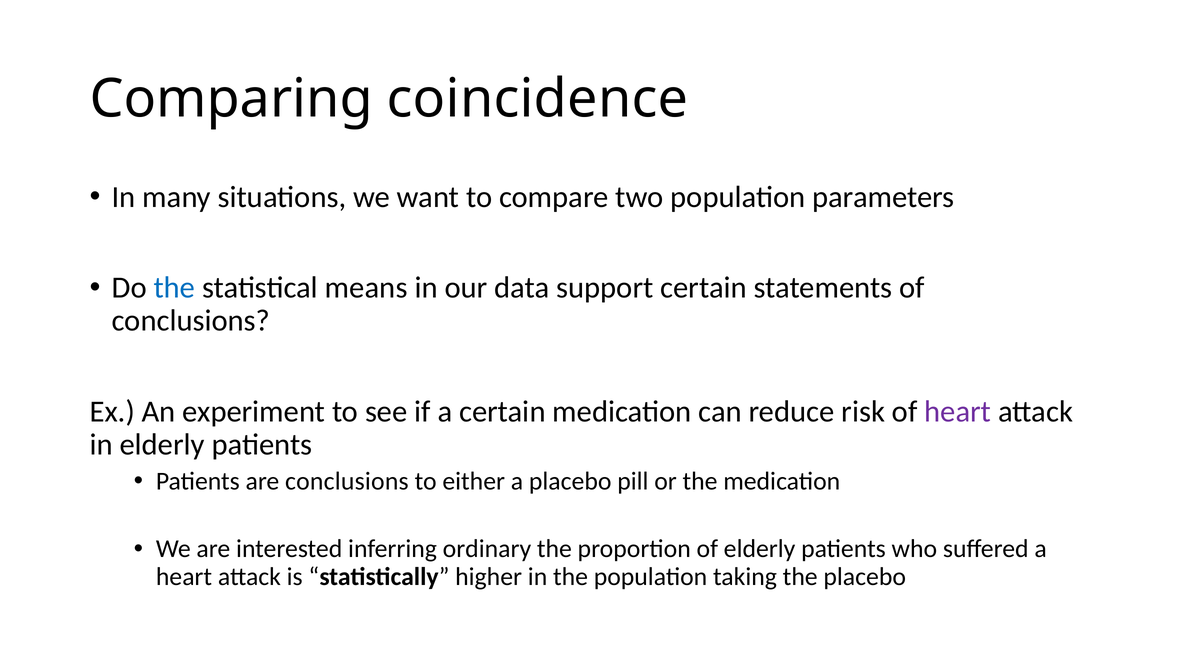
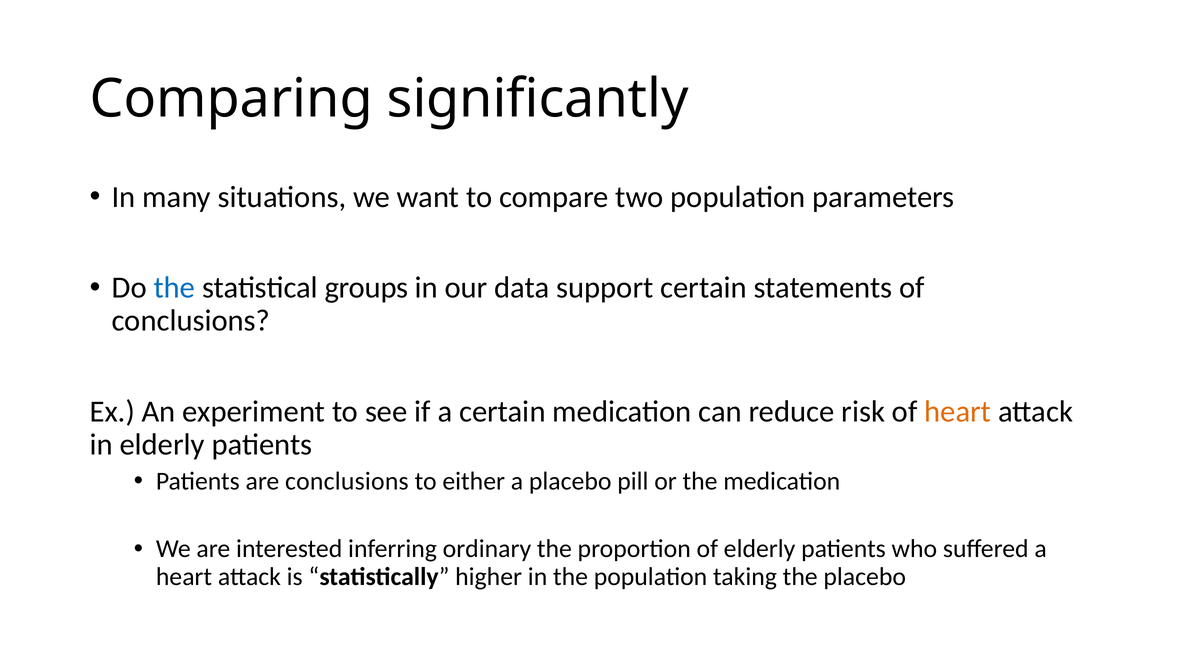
coincidence: coincidence -> significantly (538, 99)
means: means -> groups (366, 288)
heart colour: purple -> orange (958, 412)
